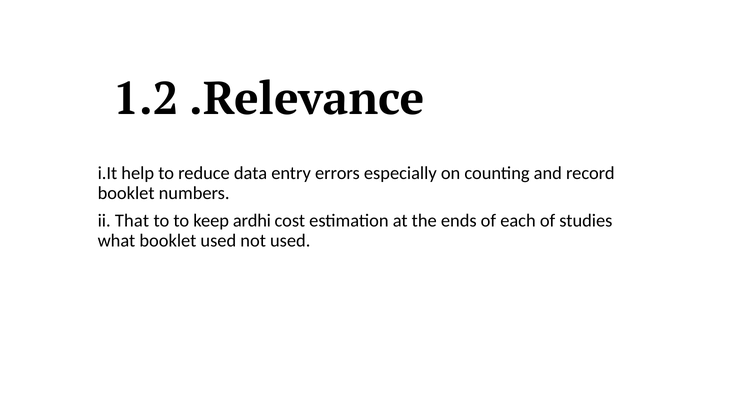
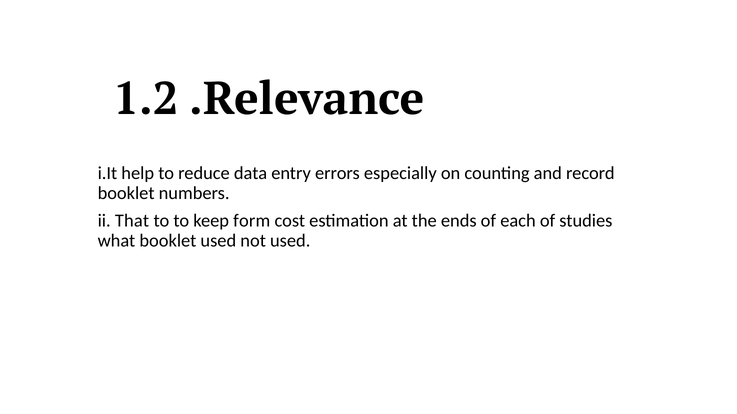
ardhi: ardhi -> form (252, 221)
